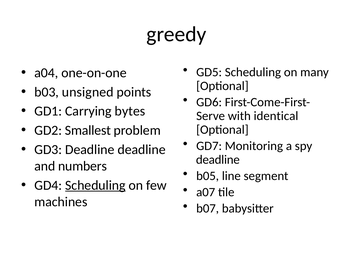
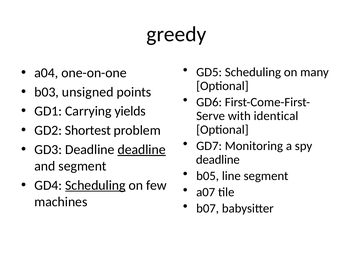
bytes: bytes -> yields (130, 111)
Smallest: Smallest -> Shortest (88, 130)
deadline underline: none -> present (142, 149)
and numbers: numbers -> segment (82, 166)
